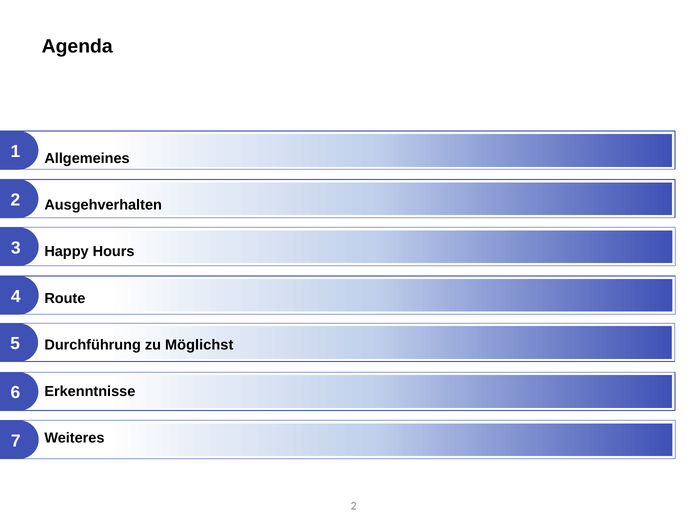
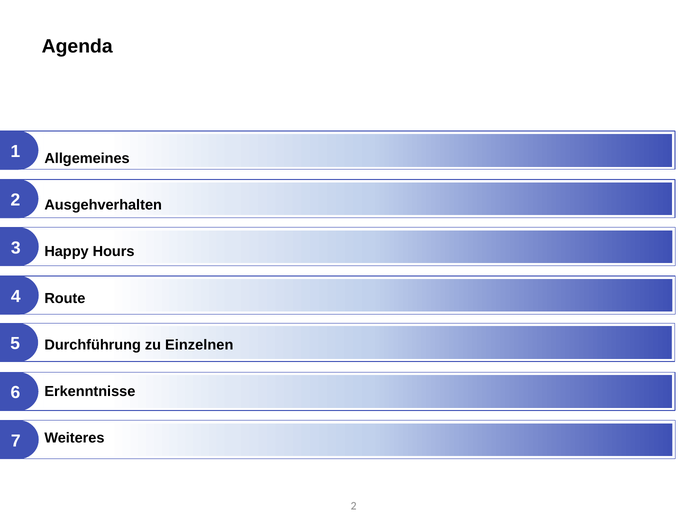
Möglichst: Möglichst -> Einzelnen (199, 345)
